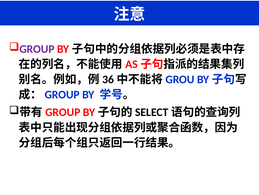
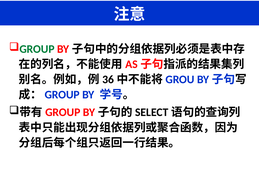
GROUP colour: purple -> green (37, 49)
